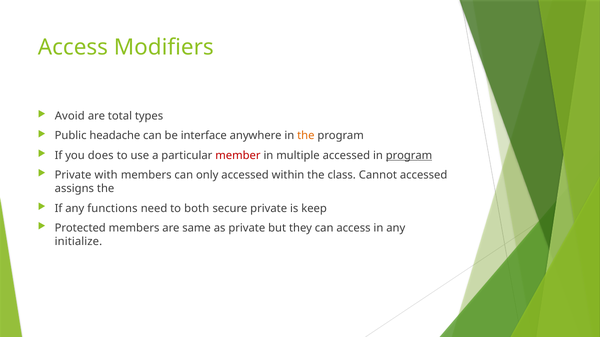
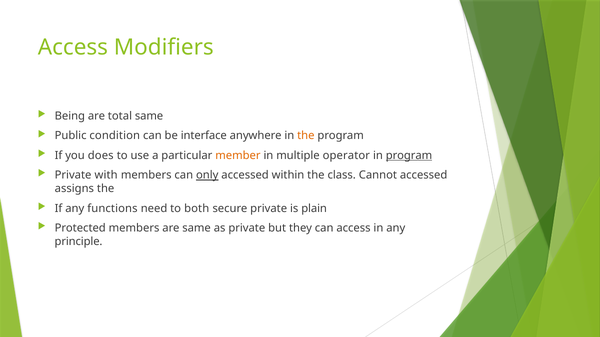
Avoid: Avoid -> Being (70, 116)
total types: types -> same (149, 116)
headache: headache -> condition (115, 136)
member colour: red -> orange (238, 156)
multiple accessed: accessed -> operator (346, 156)
only underline: none -> present (207, 175)
keep: keep -> plain (314, 209)
initialize: initialize -> principle (79, 242)
